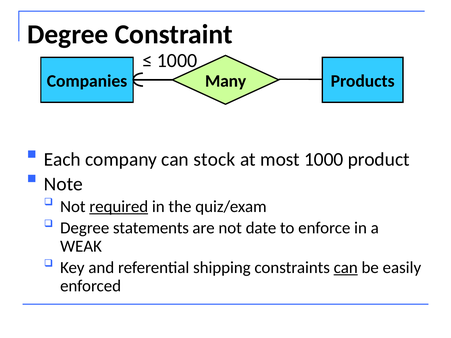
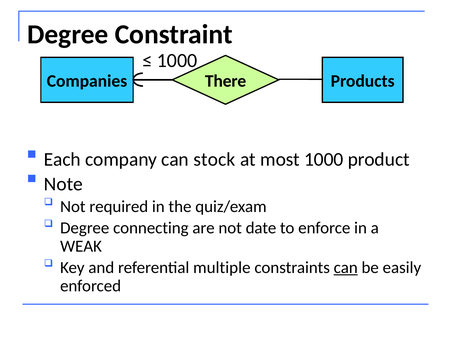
Many: Many -> There (226, 81)
required underline: present -> none (119, 207)
statements: statements -> connecting (151, 228)
shipping: shipping -> multiple (222, 268)
